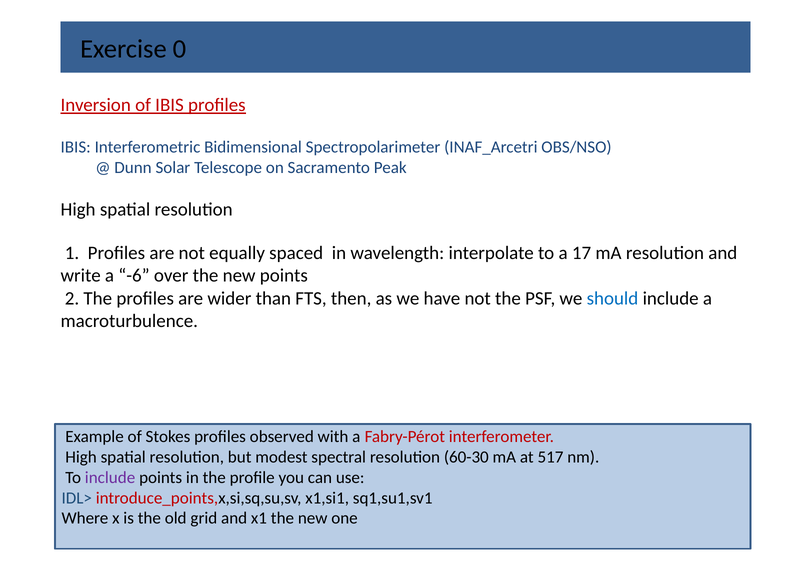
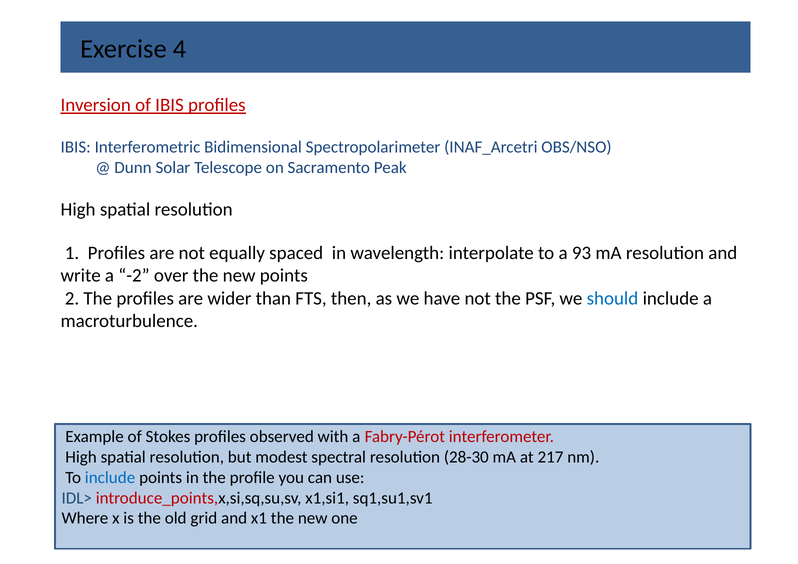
0: 0 -> 4 (179, 49)
17: 17 -> 93 (582, 253)
-6: -6 -> -2 (134, 276)
60-30: 60-30 -> 28-30 (466, 457)
517: 517 -> 217 (550, 457)
include colour: purple -> blue (110, 477)
